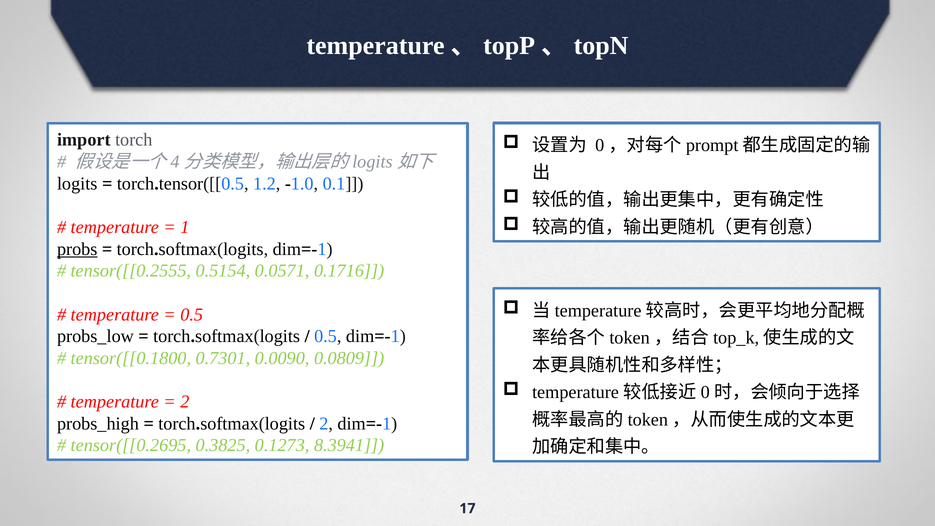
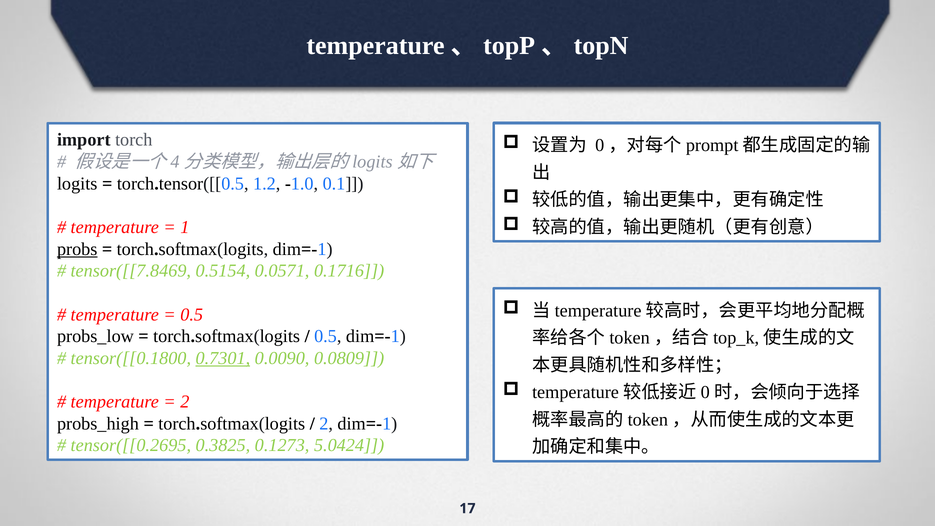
tensor([[0.2555: tensor([[0.2555 -> tensor([[7.8469 (131, 271)
0.7301 underline: none -> present (223, 358)
8.3941: 8.3941 -> 5.0424 (349, 445)
